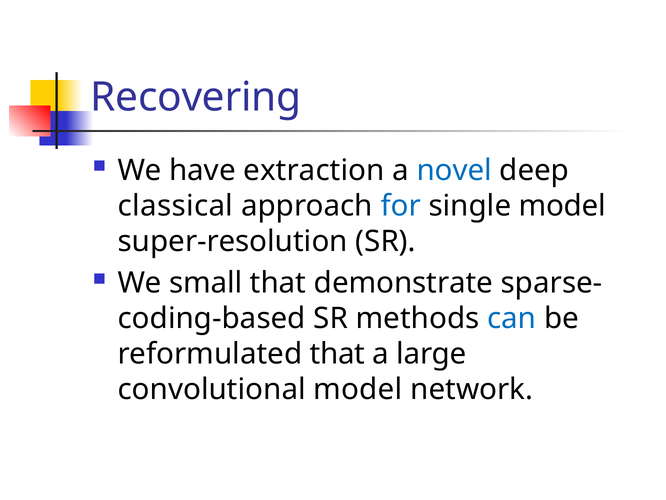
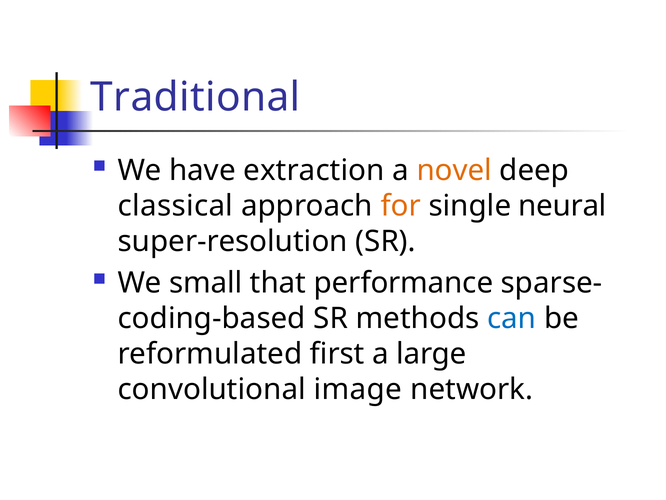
Recovering: Recovering -> Traditional (195, 97)
novel colour: blue -> orange (454, 170)
for colour: blue -> orange (401, 206)
single model: model -> neural (562, 206)
demonstrate: demonstrate -> performance (404, 283)
reformulated that: that -> ﬁrst (337, 354)
convolutional model: model -> image (358, 389)
